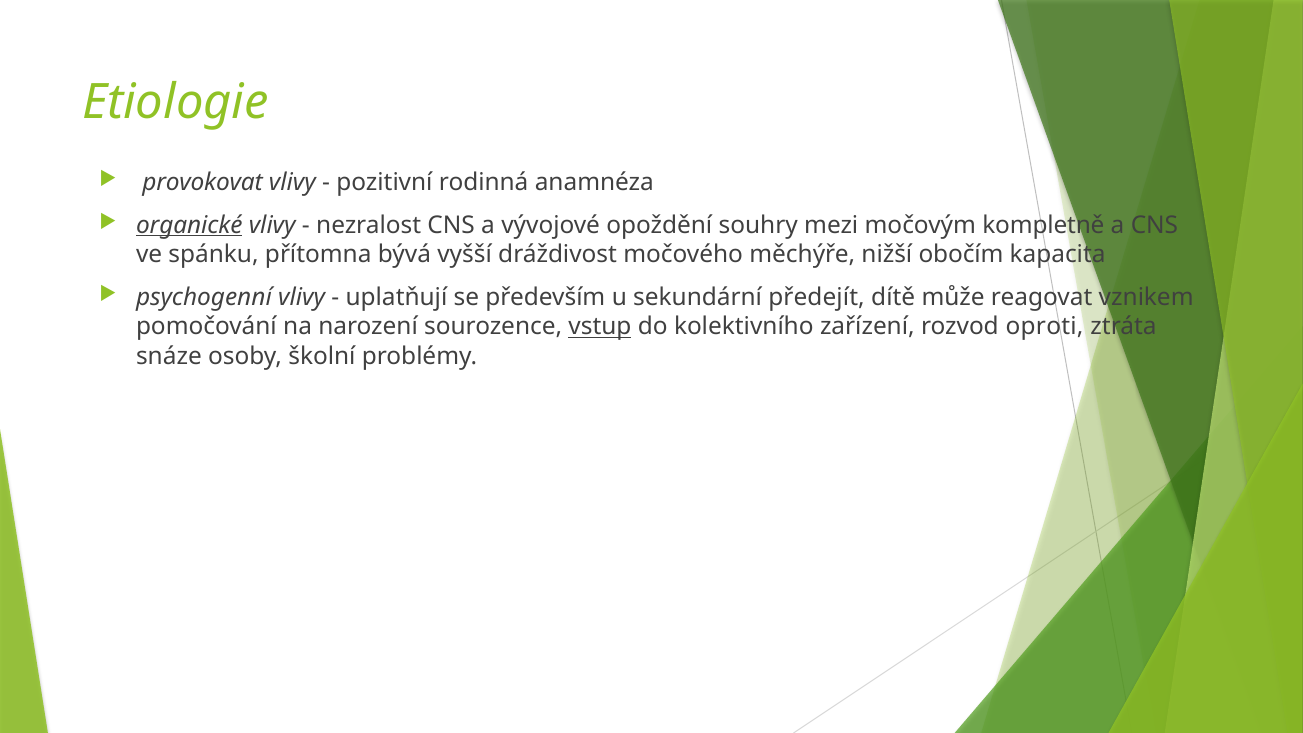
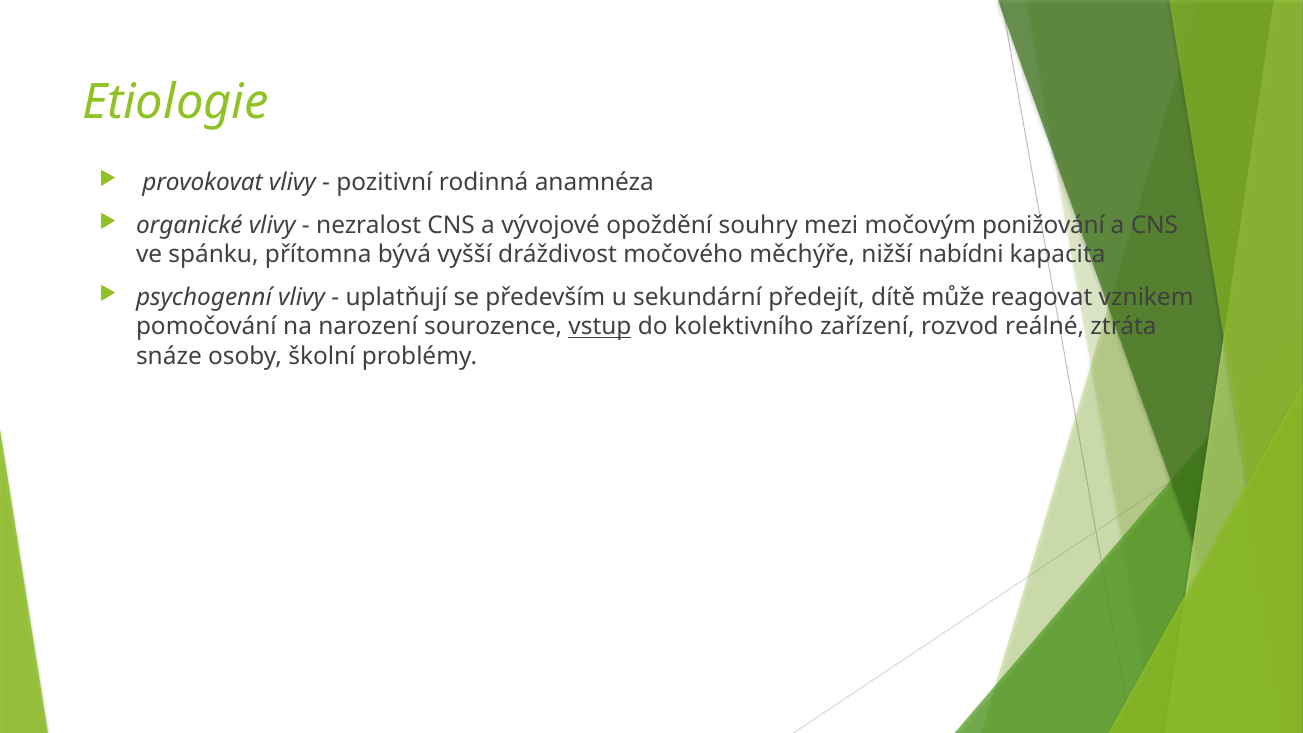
organické underline: present -> none (189, 225)
kompletně: kompletně -> ponižování (1043, 225)
obočím: obočím -> nabídni (961, 255)
oproti: oproti -> reálné (1045, 327)
